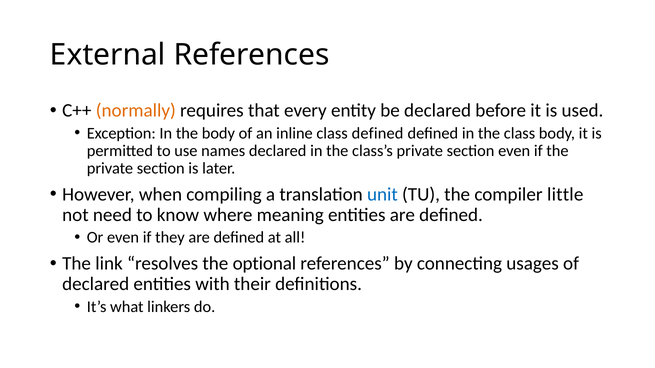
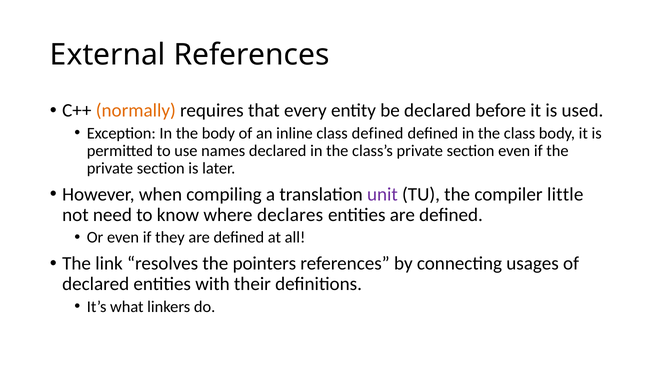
unit colour: blue -> purple (382, 195)
meaning: meaning -> declares (290, 215)
optional: optional -> pointers (264, 264)
